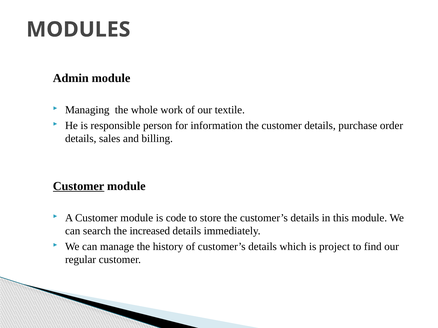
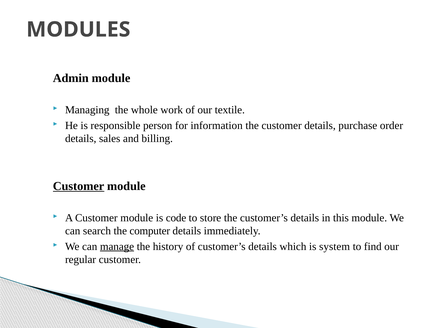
increased: increased -> computer (150, 231)
manage underline: none -> present (117, 247)
project: project -> system (335, 247)
